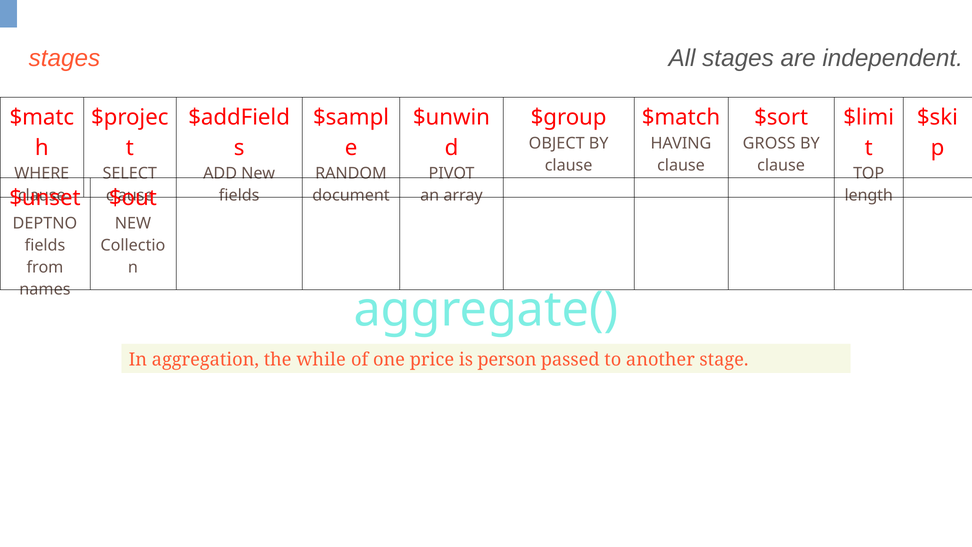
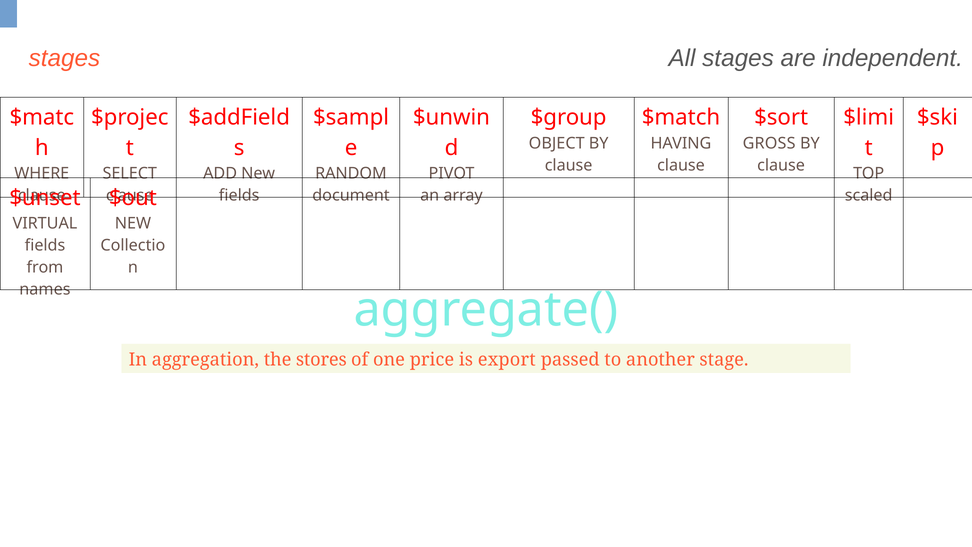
length: length -> scaled (869, 195)
DEPTNO: DEPTNO -> VIRTUAL (45, 223)
while: while -> stores (321, 359)
person: person -> export (507, 359)
